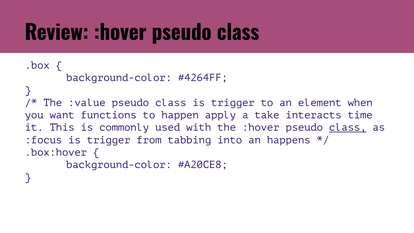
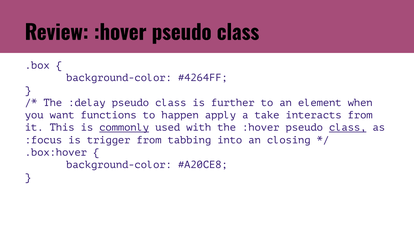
:value: :value -> :delay (87, 103)
class is trigger: trigger -> further (233, 103)
interacts time: time -> from (360, 115)
commonly underline: none -> present (124, 128)
happens: happens -> closing (289, 140)
